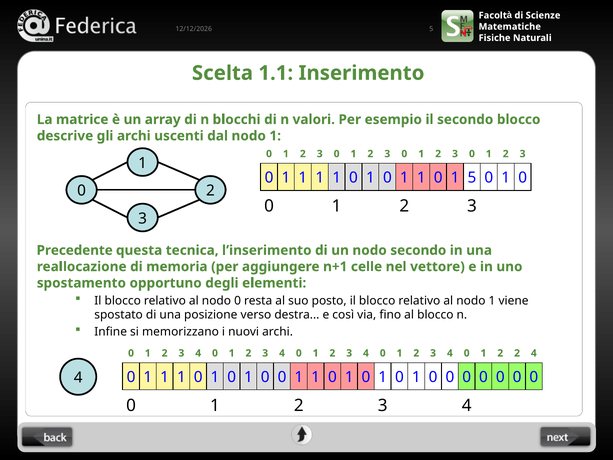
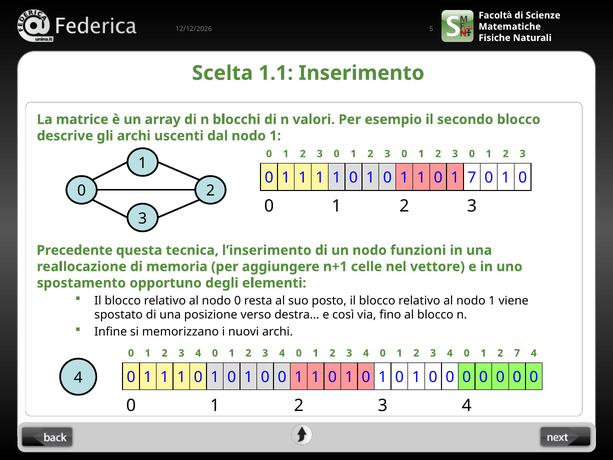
1 5: 5 -> 7 (472, 178)
nodo secondo: secondo -> funzioni (418, 250)
2 2: 2 -> 7 (517, 353)
